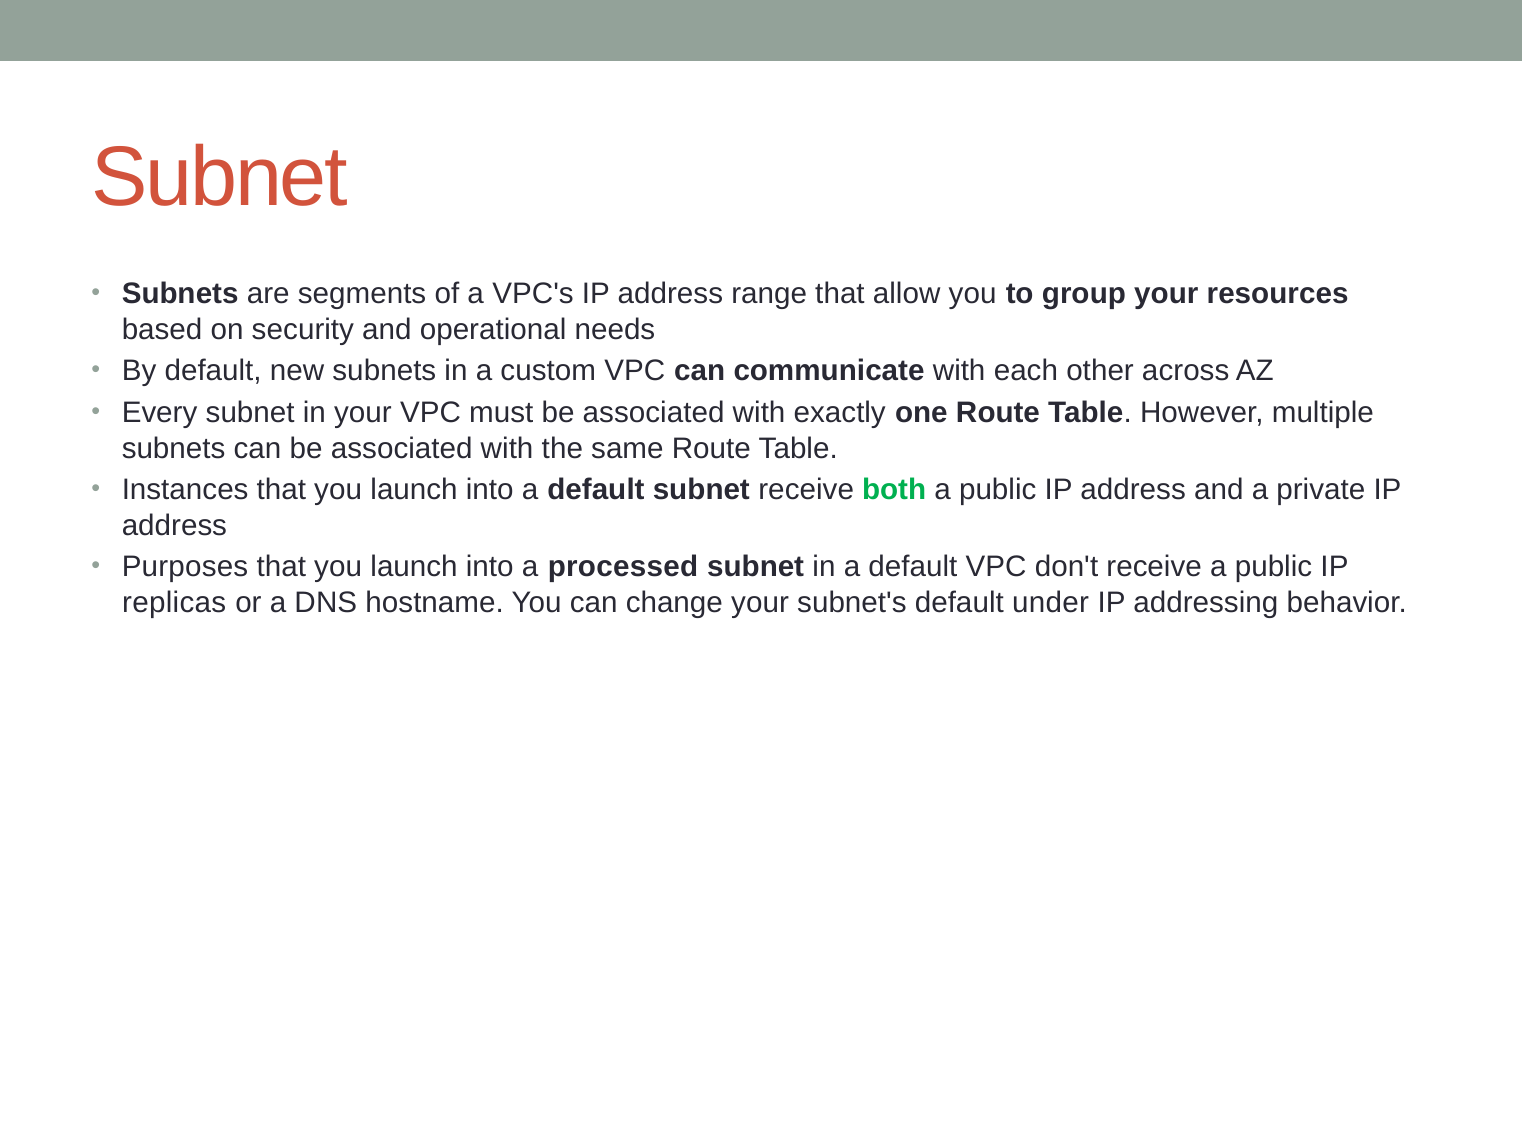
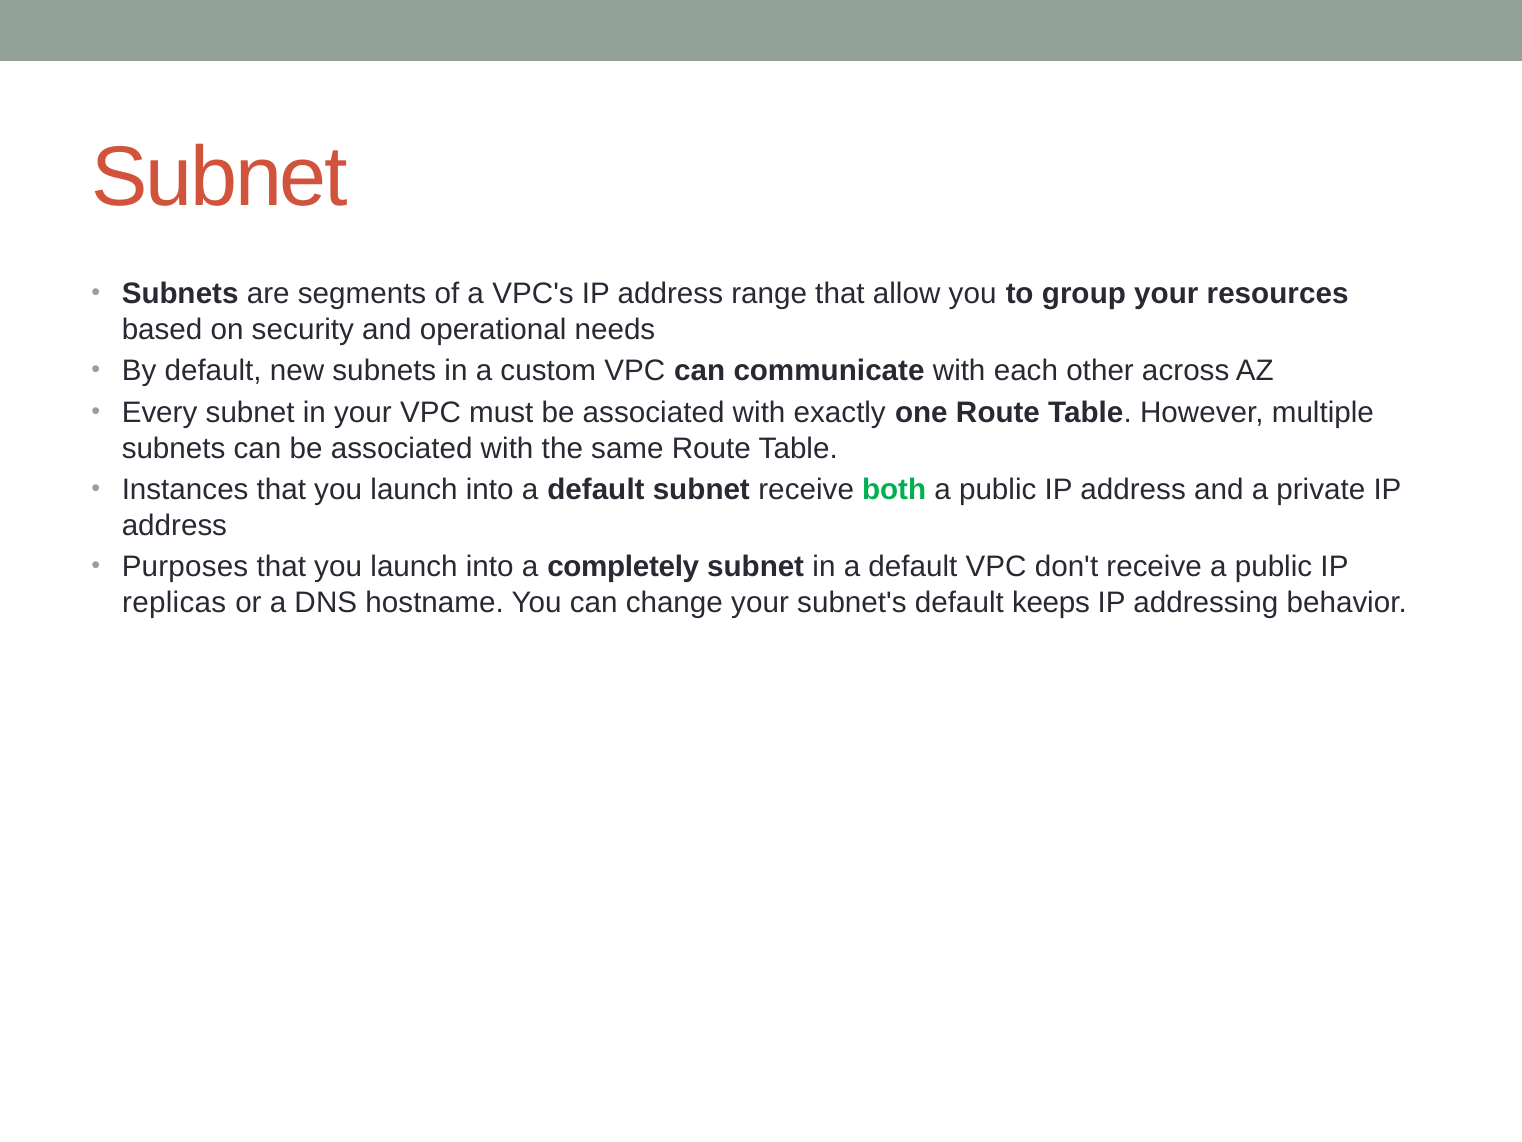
processed: processed -> completely (623, 567)
under: under -> keeps (1051, 602)
